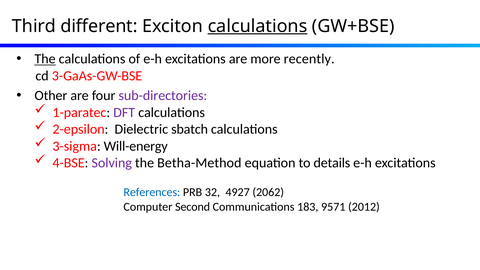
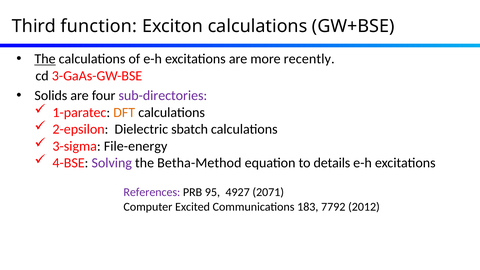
different: different -> function (99, 26)
calculations underline: present -> none (257, 26)
Other: Other -> Solids (51, 96)
DFT colour: purple -> orange (124, 112)
Will-energy: Will-energy -> File-energy (136, 146)
References colour: blue -> purple (152, 192)
32: 32 -> 95 (212, 192)
2062: 2062 -> 2071 (268, 192)
Second: Second -> Excited (193, 207)
9571: 9571 -> 7792 (333, 207)
